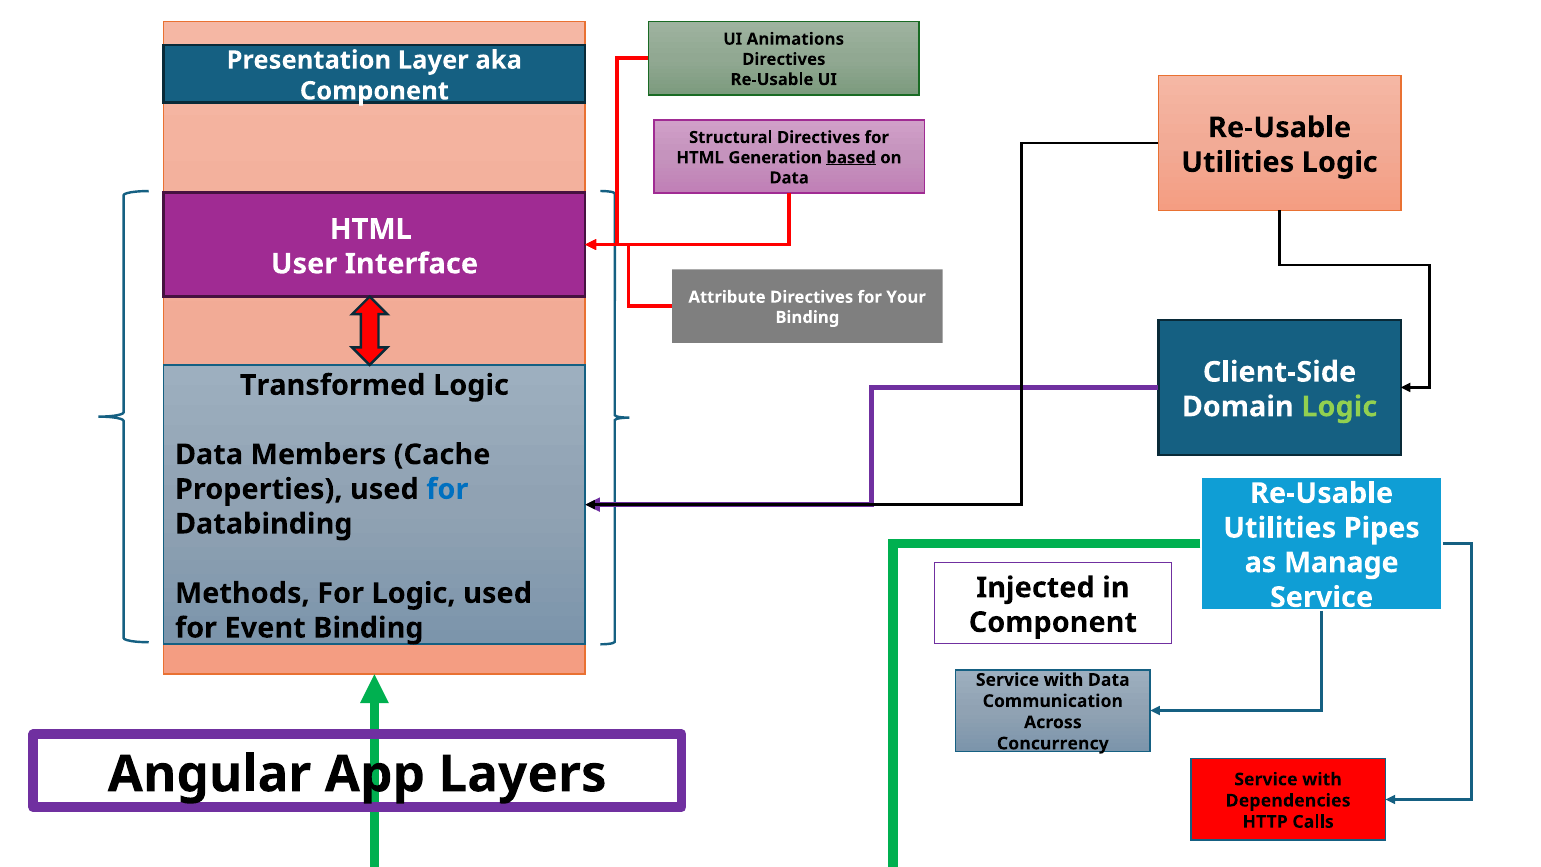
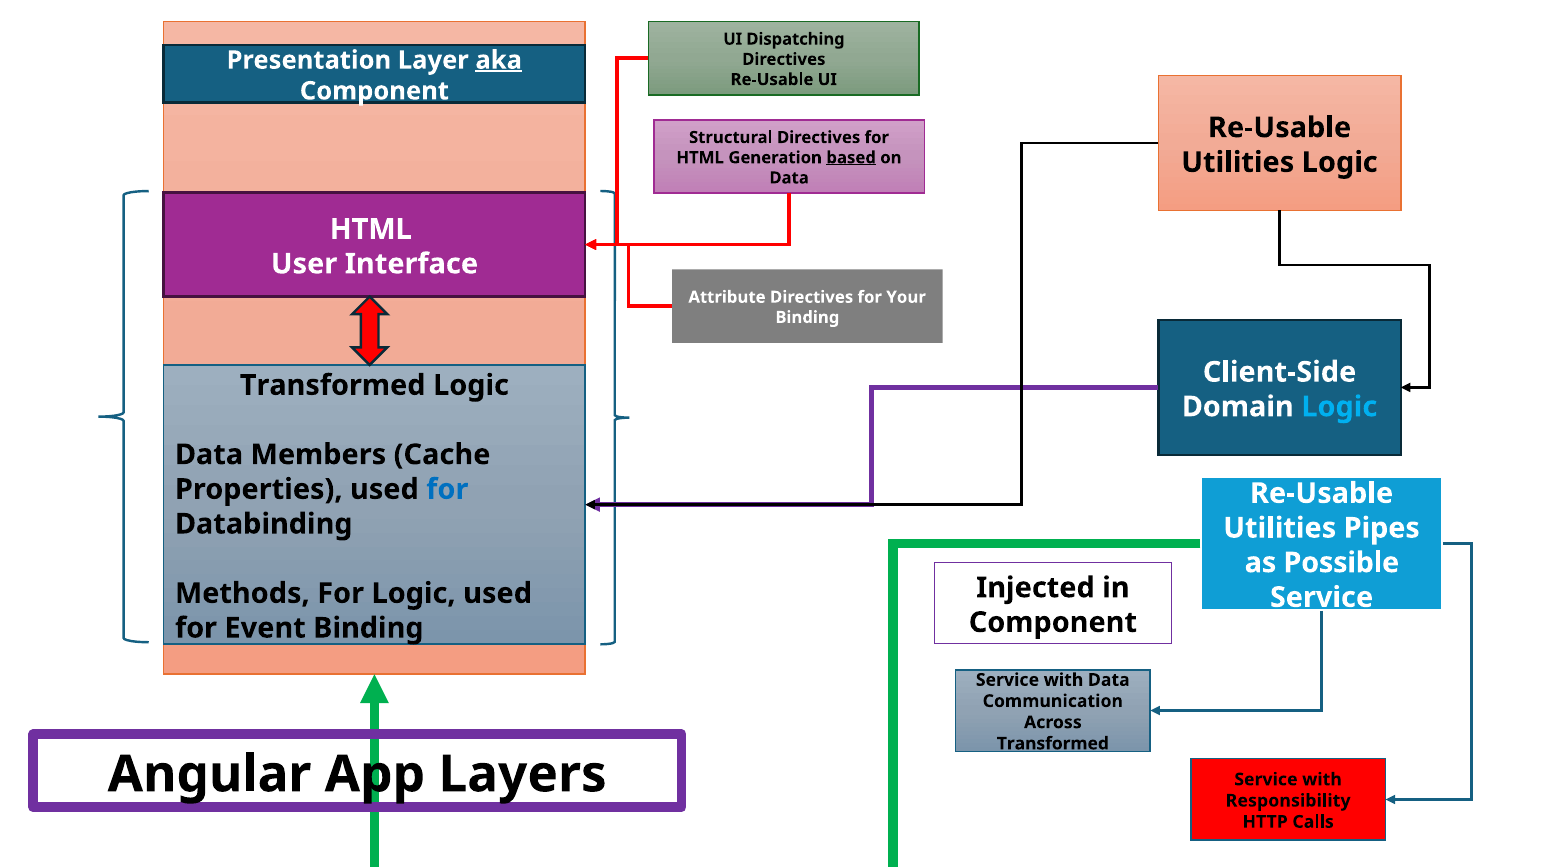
Animations: Animations -> Dispatching (796, 39)
aka underline: none -> present (499, 60)
Logic colour: light green -> light blue (1339, 407)
Manage: Manage -> Possible (1341, 563)
Concurrency: Concurrency -> Transformed (1053, 743)
Dependencies: Dependencies -> Responsibility (1288, 801)
